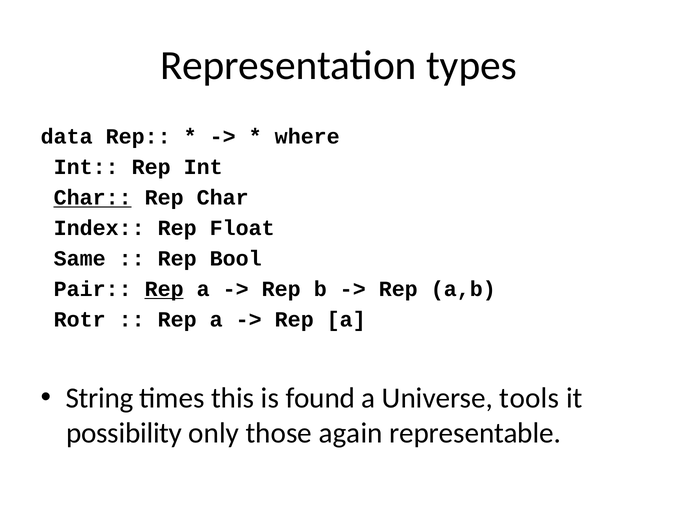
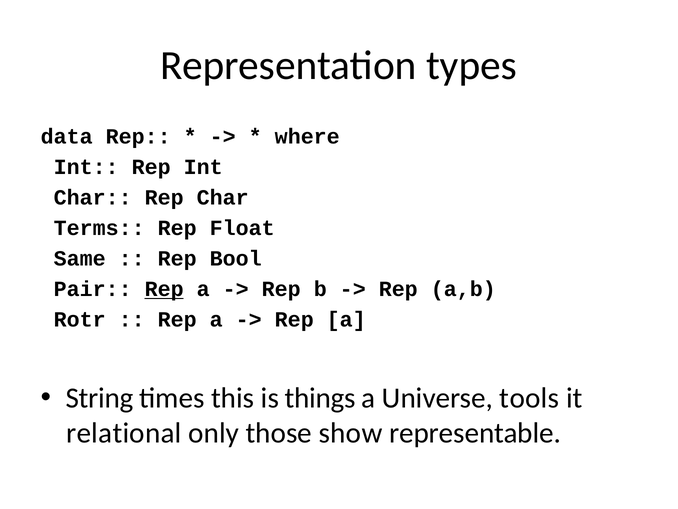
Char underline: present -> none (93, 198)
Index: Index -> Terms (99, 228)
found: found -> things (320, 398)
possibility: possibility -> relational (124, 433)
again: again -> show (350, 433)
